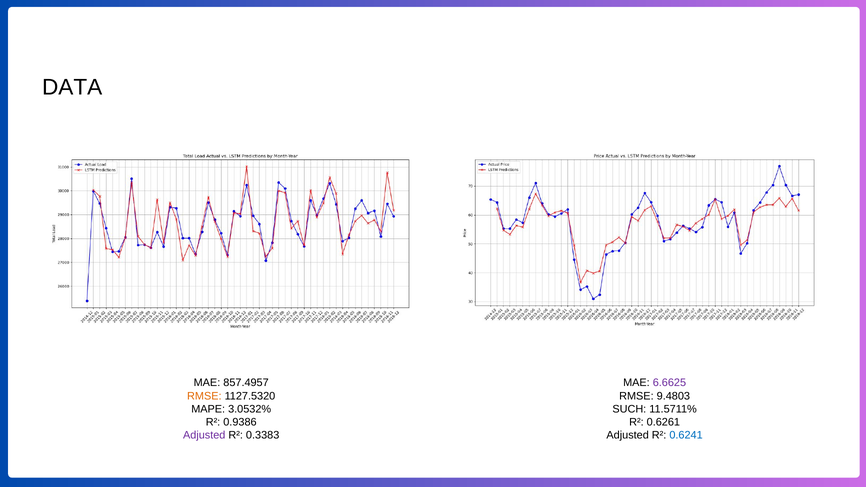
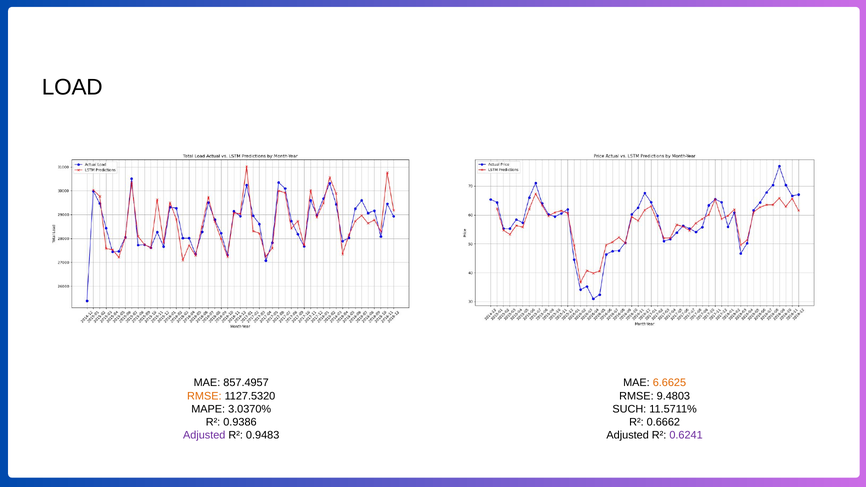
DATA: DATA -> LOAD (72, 87)
6.6625 colour: purple -> orange (669, 383)
3.0532%: 3.0532% -> 3.0370% (250, 409)
0.6261: 0.6261 -> 0.6662 (663, 422)
0.3383: 0.3383 -> 0.9483 (263, 435)
0.6241 colour: blue -> purple (686, 435)
